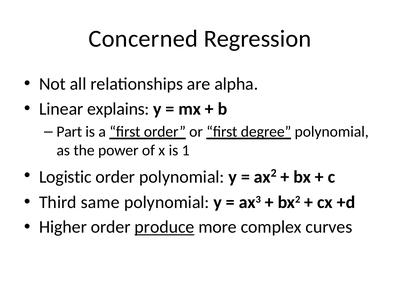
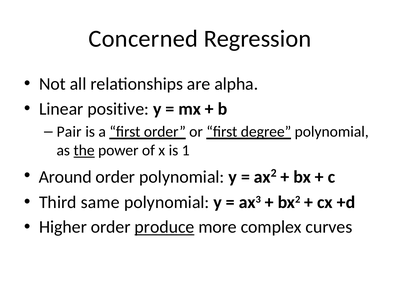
explains: explains -> positive (118, 109)
Part: Part -> Pair (69, 132)
the underline: none -> present (84, 150)
Logistic: Logistic -> Around (65, 177)
